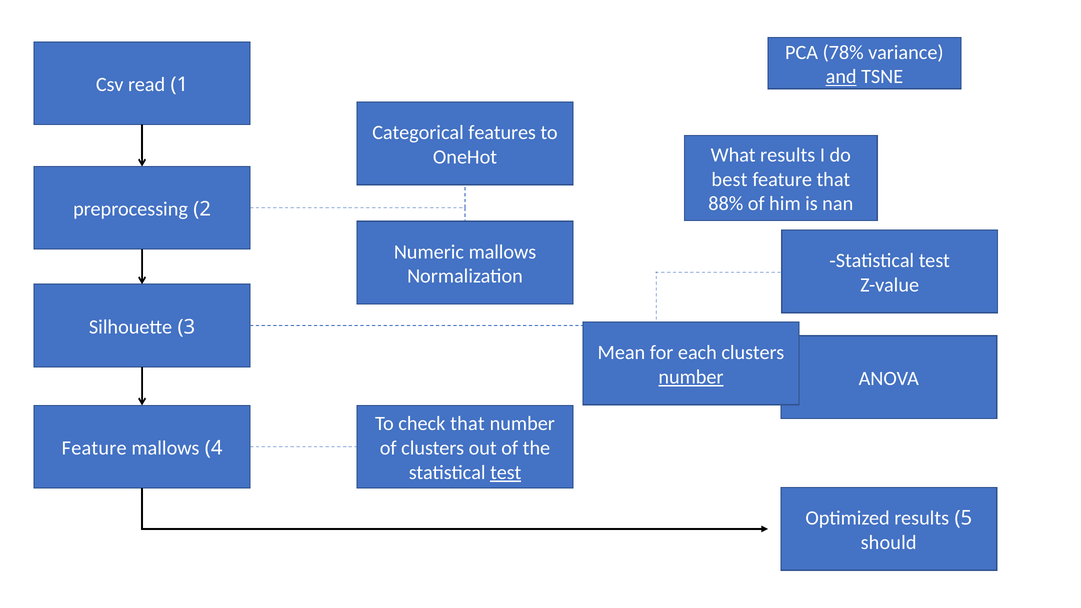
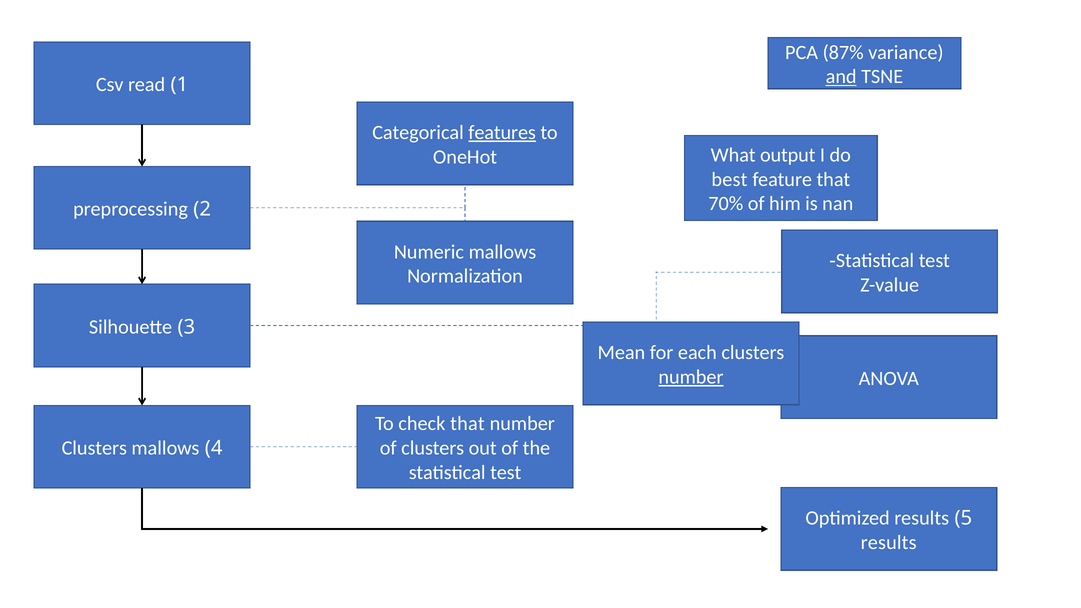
78%: 78% -> 87% (843, 52)
features underline: none -> present (502, 133)
What results: results -> output (788, 155)
88%: 88% -> 70% (726, 204)
Feature: Feature -> Clusters (94, 448)
test underline: present -> none (506, 472)
should: should -> results (889, 543)
